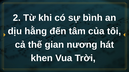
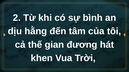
nương: nương -> đương (82, 45)
